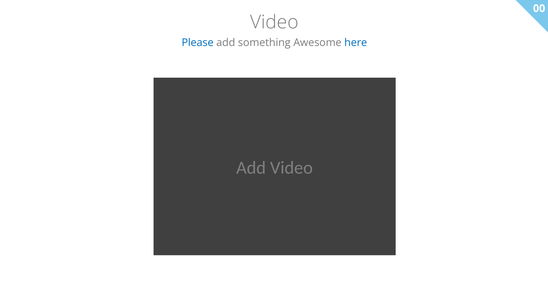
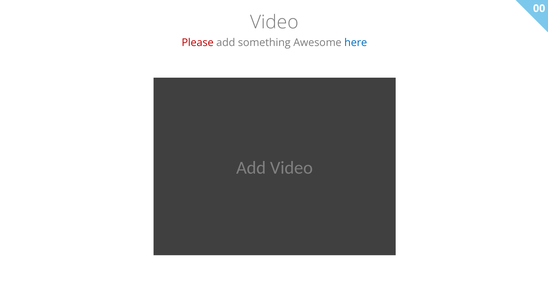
Please colour: blue -> red (198, 43)
